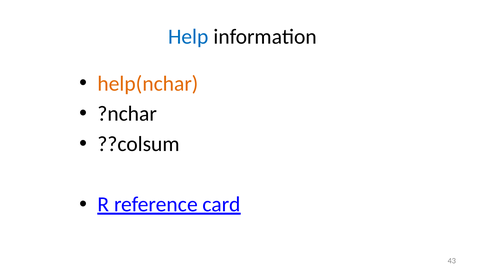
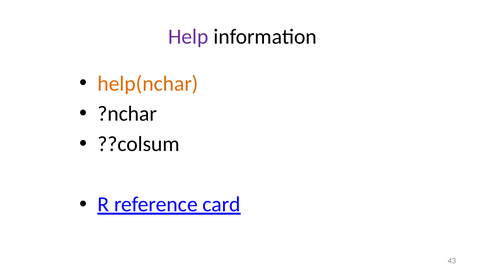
Help colour: blue -> purple (188, 37)
